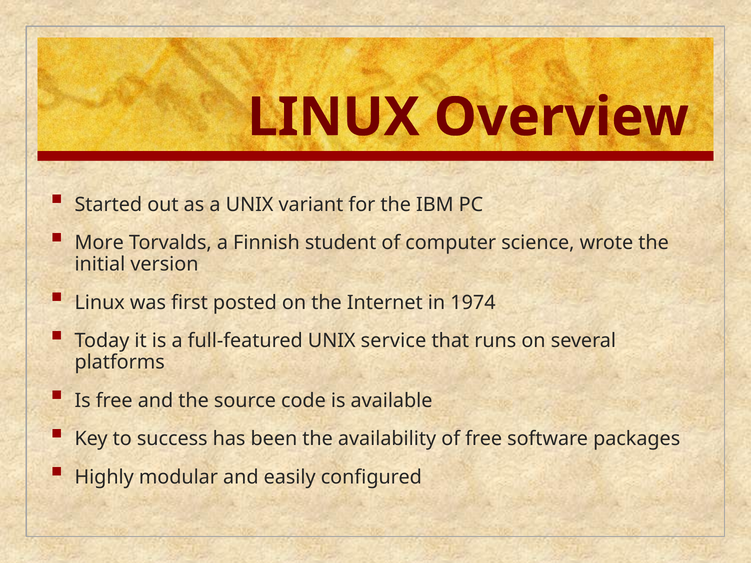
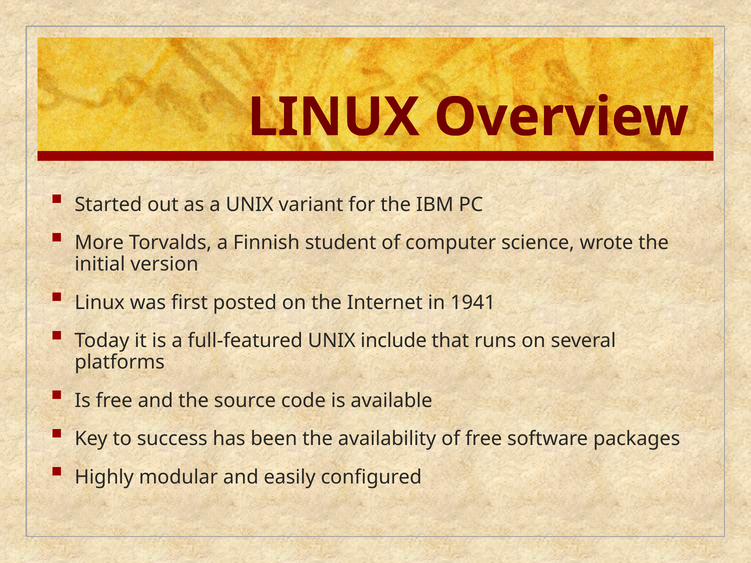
1974: 1974 -> 1941 (473, 303)
service: service -> include (394, 341)
